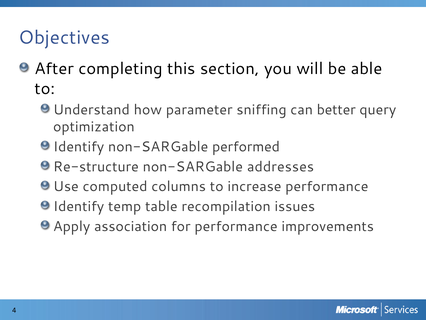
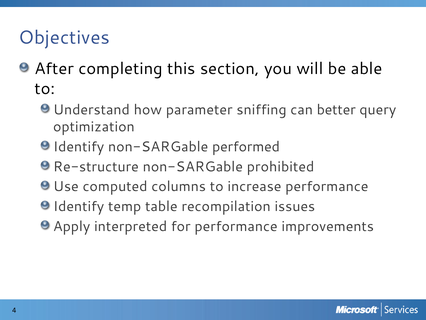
addresses: addresses -> prohibited (281, 166)
association: association -> interpreted (131, 226)
